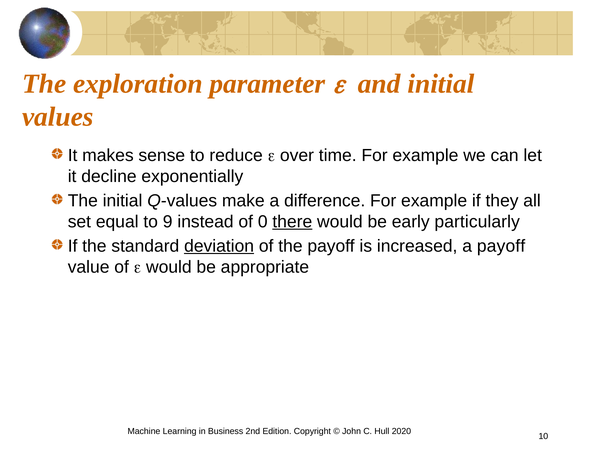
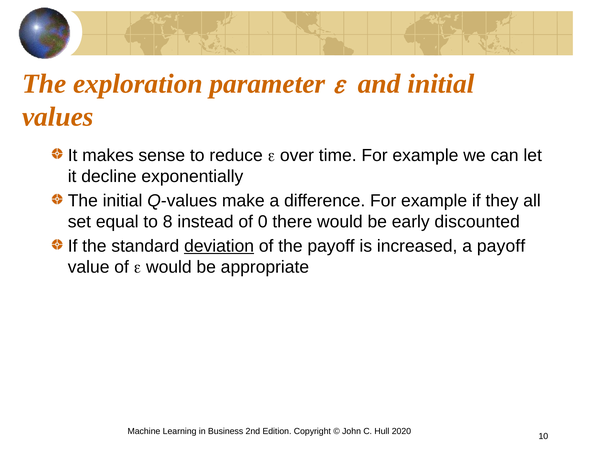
9: 9 -> 8 (168, 222)
there underline: present -> none (292, 222)
particularly: particularly -> discounted (477, 222)
